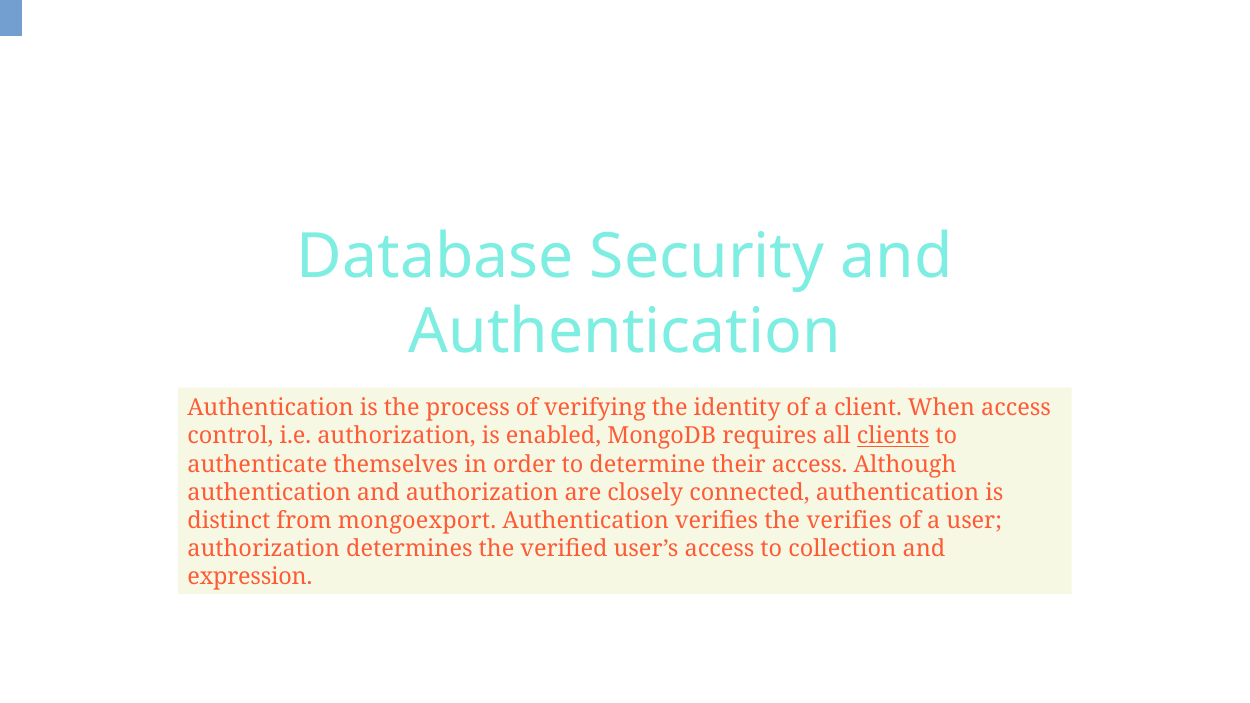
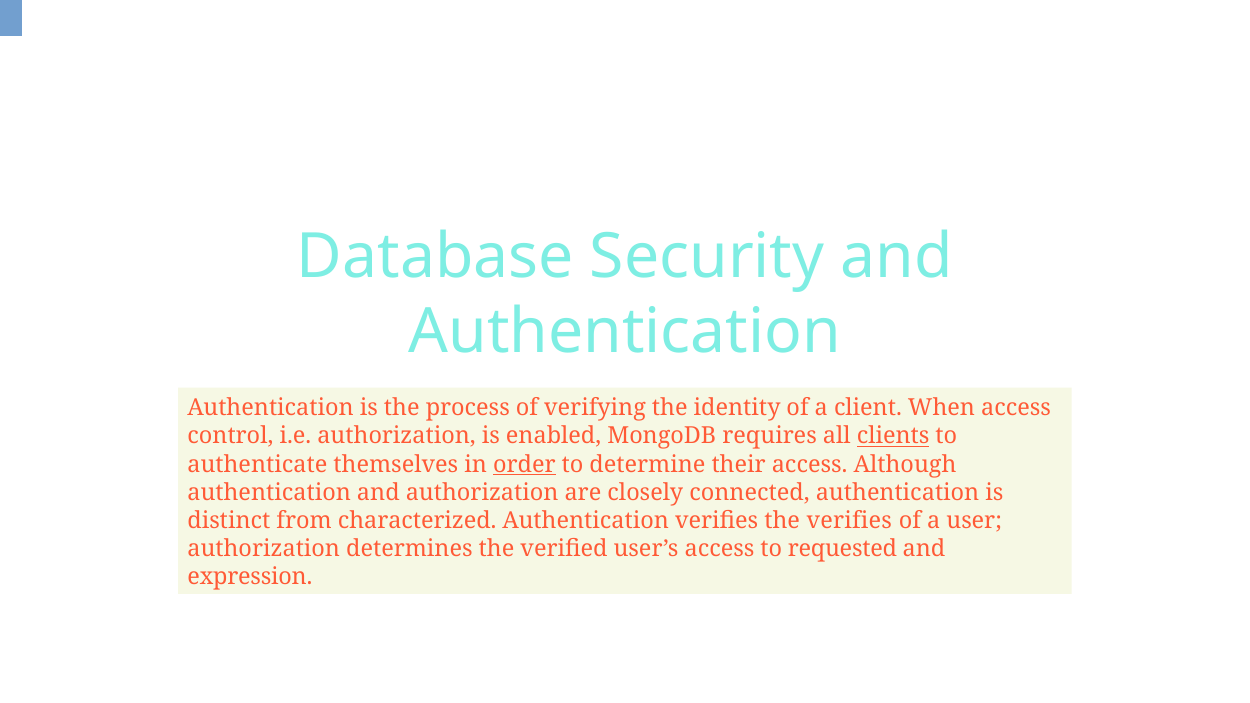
order underline: none -> present (524, 464)
mongoexport: mongoexport -> characterized (417, 521)
collection: collection -> requested (842, 549)
